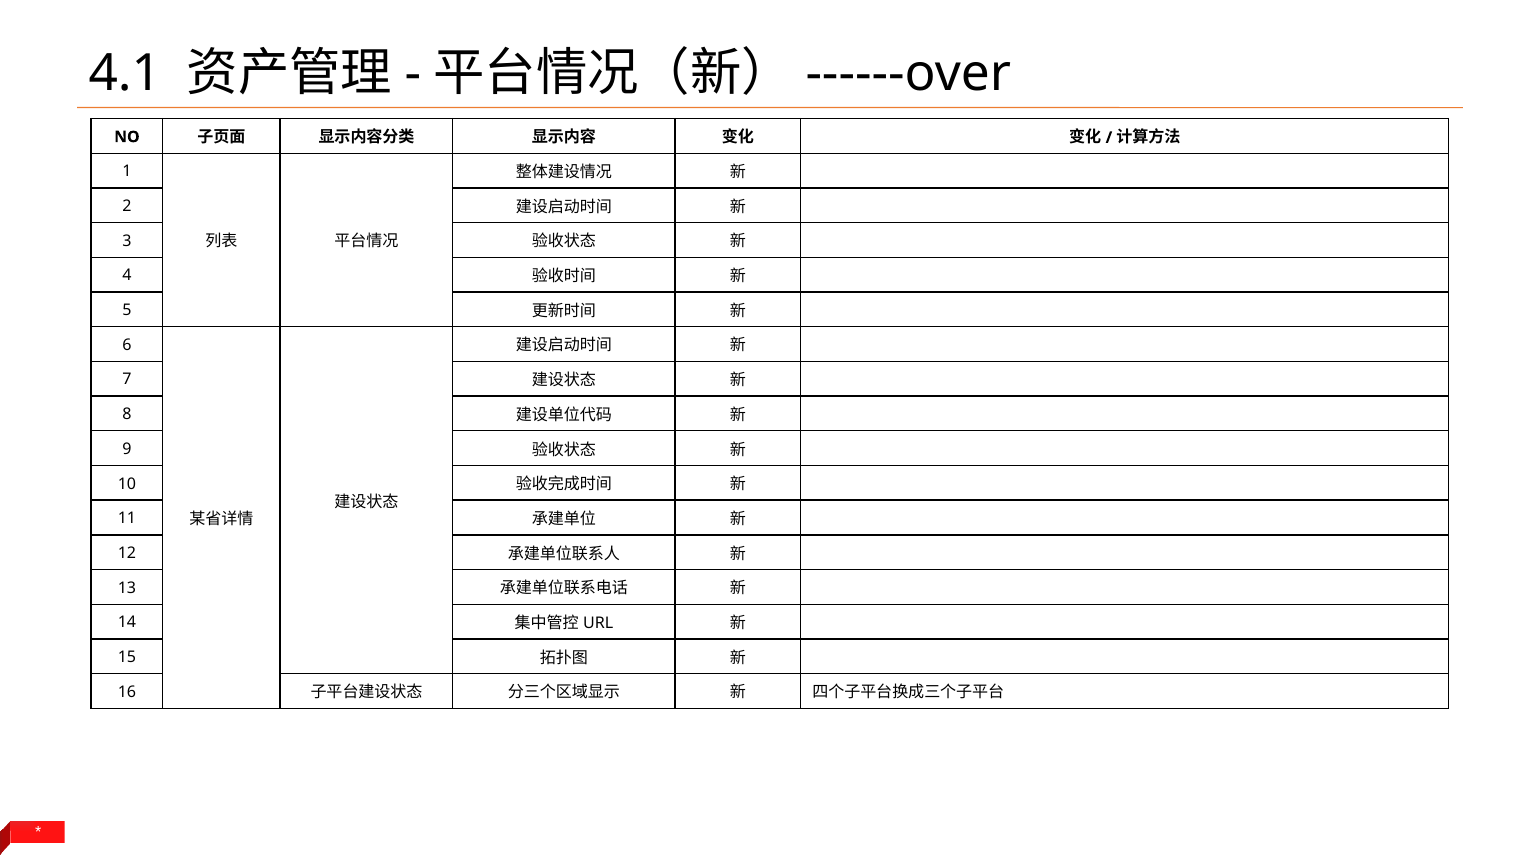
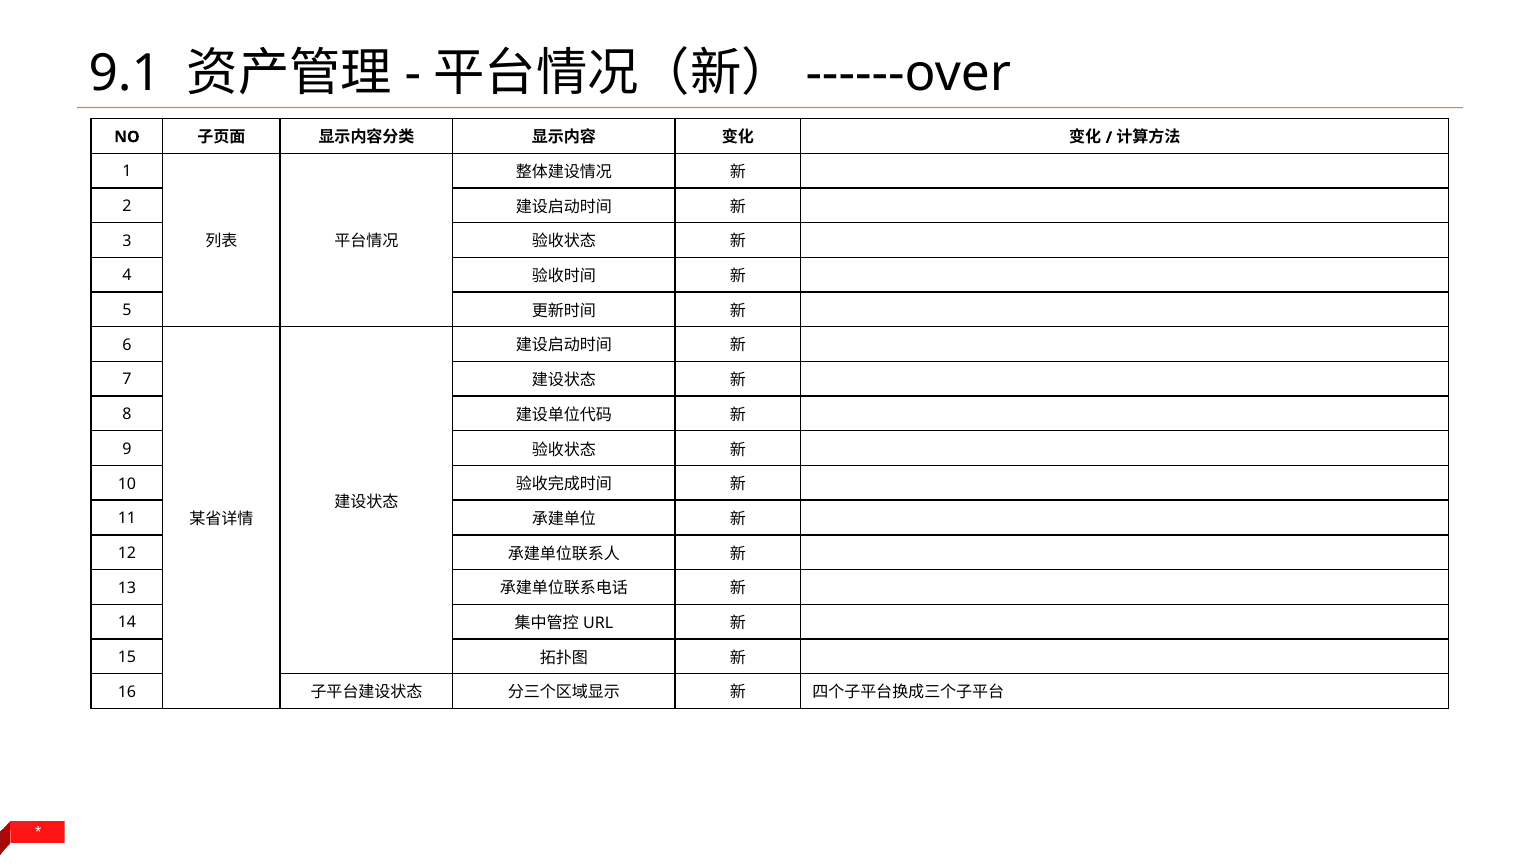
4.1: 4.1 -> 9.1 (125, 74)
